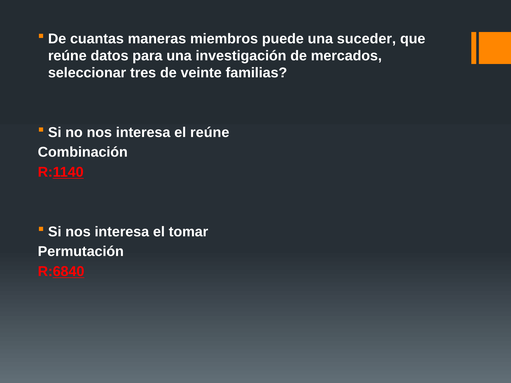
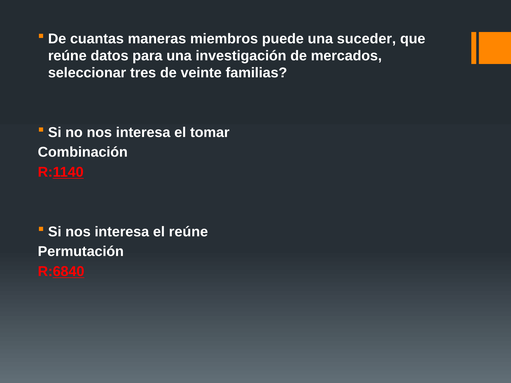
el reúne: reúne -> tomar (210, 132)
el tomar: tomar -> reúne (188, 232)
